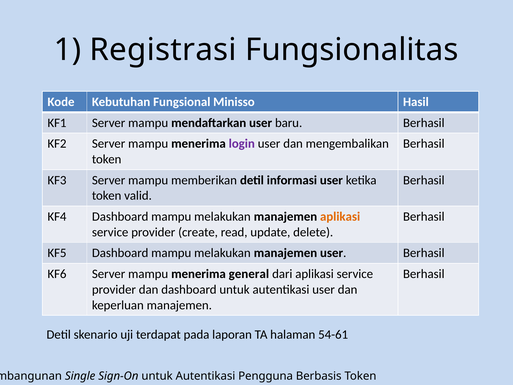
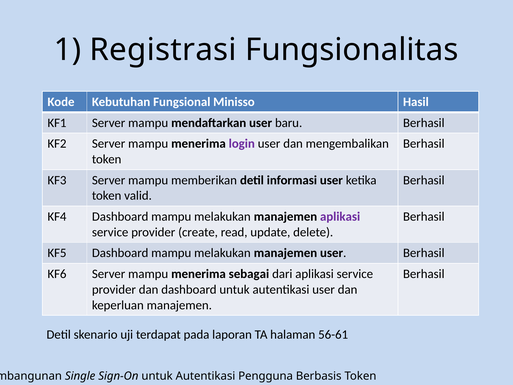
aplikasi colour: orange -> purple (340, 216)
general: general -> sebagai (249, 274)
54-61: 54-61 -> 56-61 (333, 335)
